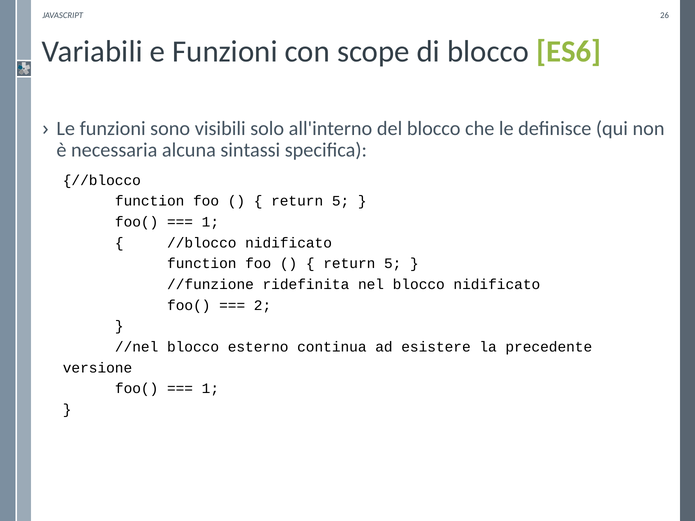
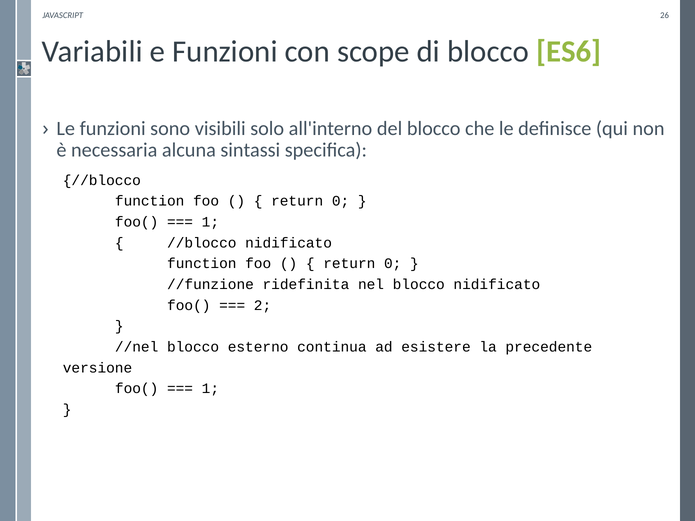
5: 5 -> 0 (341, 201)
5: 5 -> 0 (393, 264)
